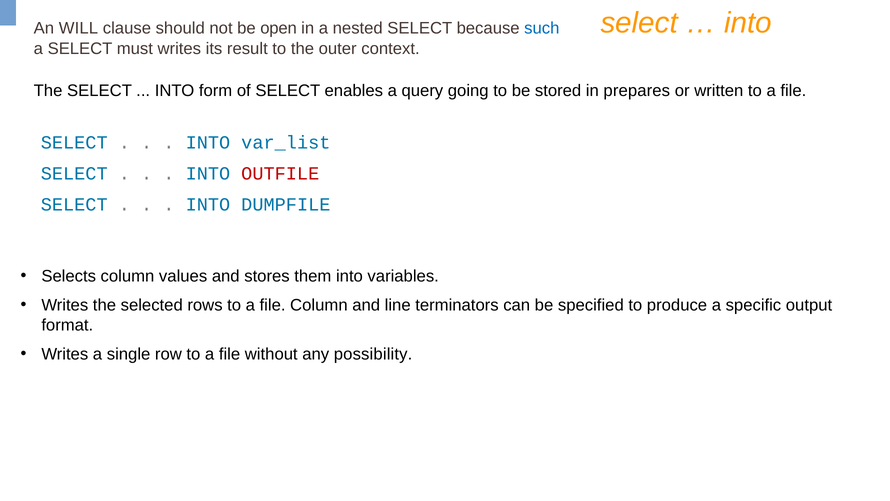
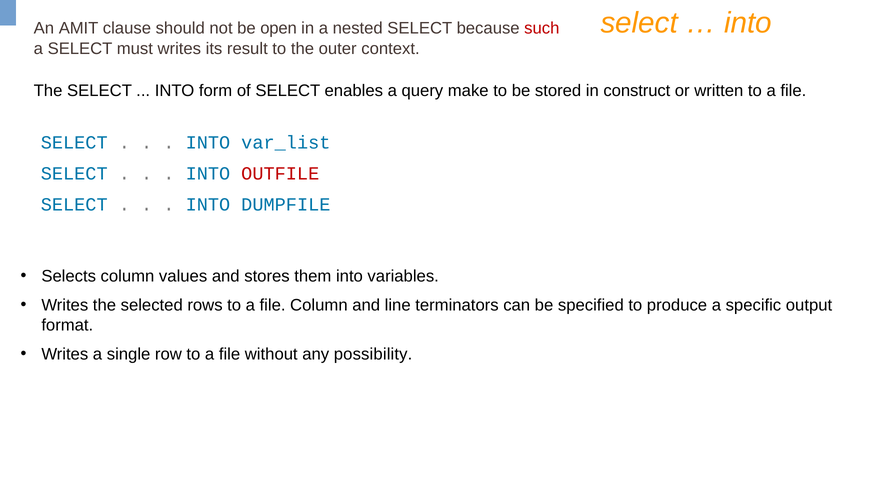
WILL: WILL -> AMIT (79, 28)
such colour: blue -> red (542, 28)
going: going -> make (468, 91)
prepares: prepares -> construct (637, 91)
